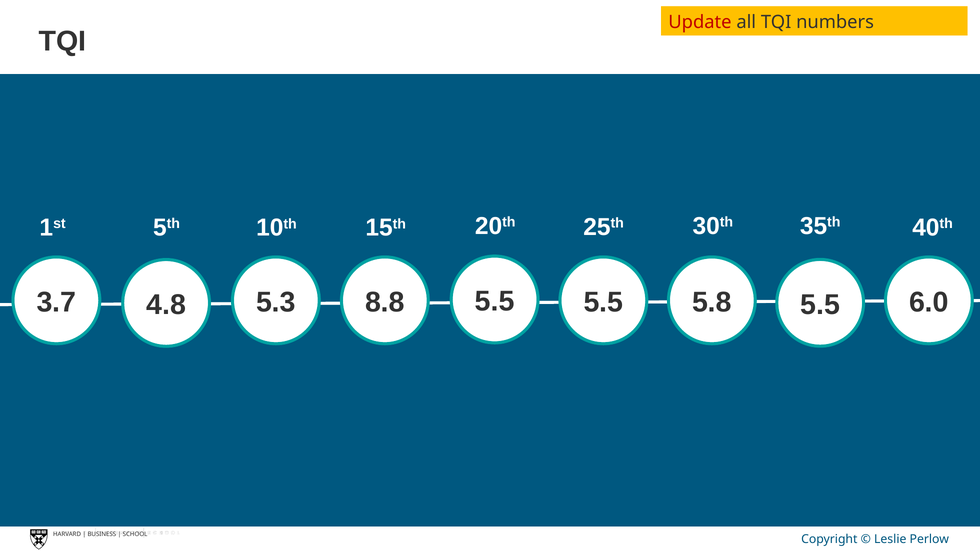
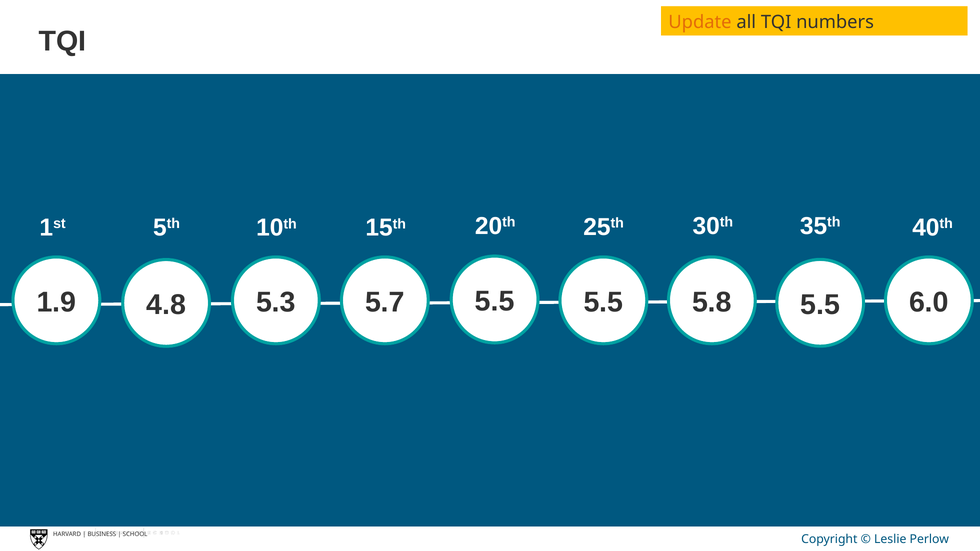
Update colour: red -> orange (700, 22)
3.7: 3.7 -> 1.9 (56, 302)
8.8: 8.8 -> 5.7 (385, 302)
